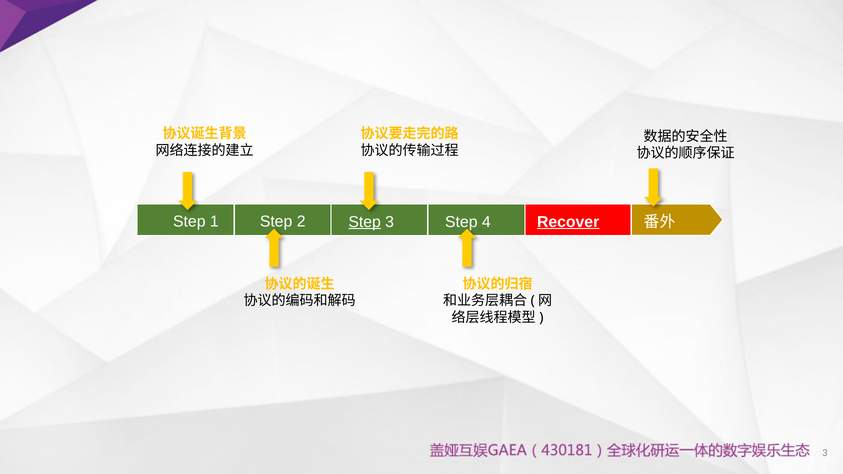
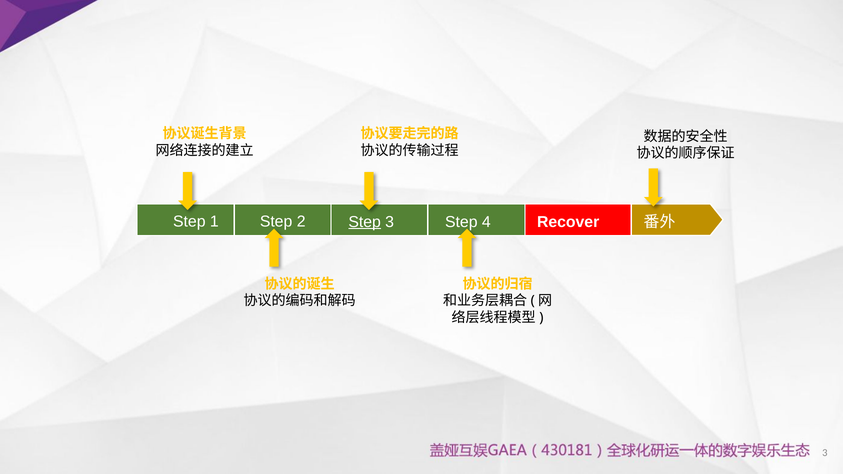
Recover underline: present -> none (568, 222)
